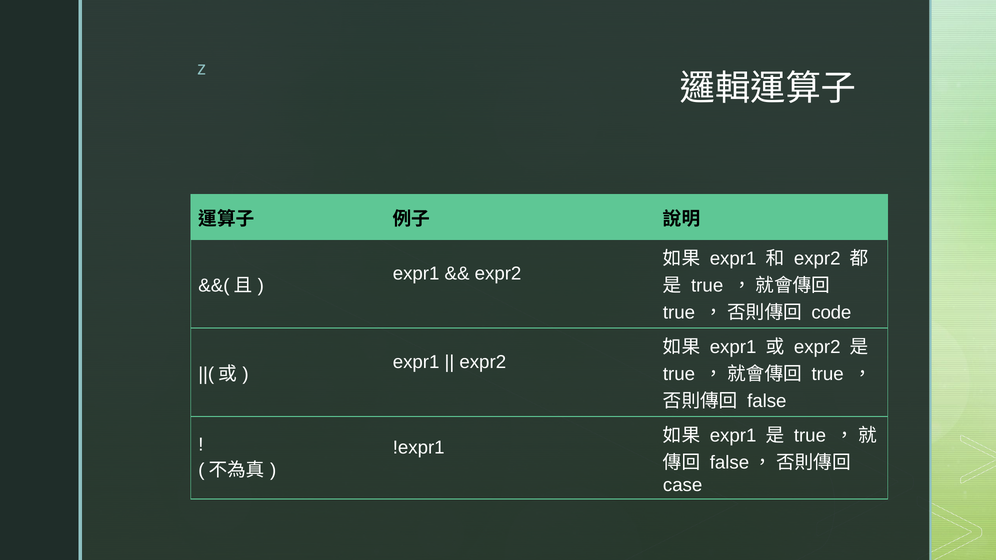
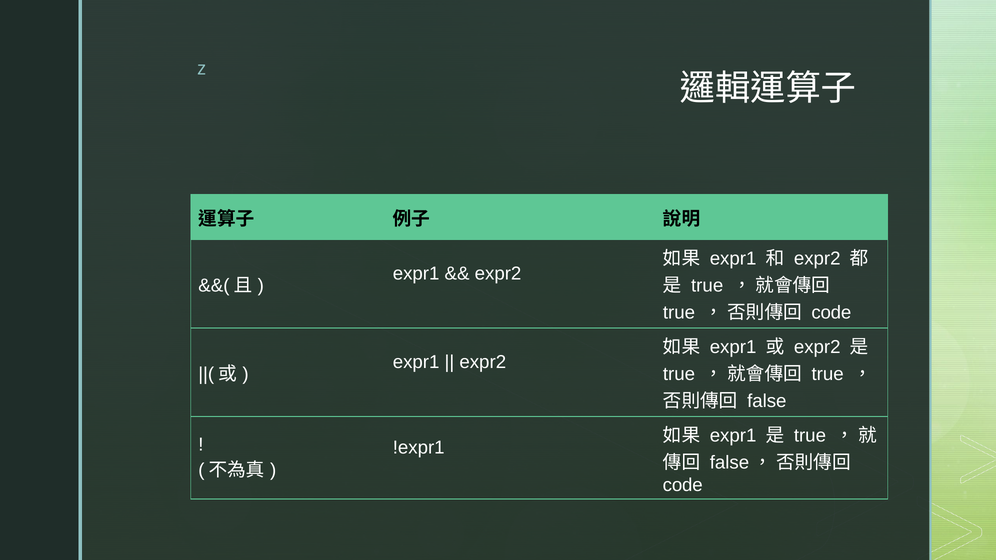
case: case -> code (683, 485)
